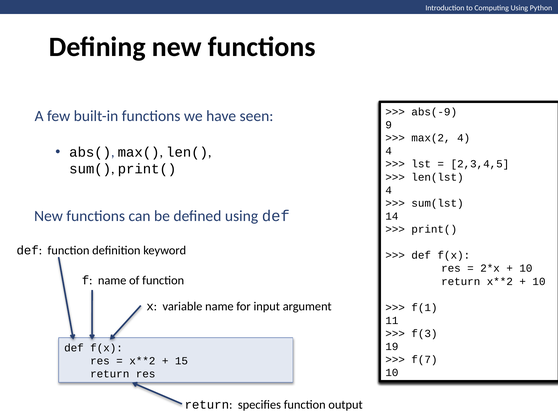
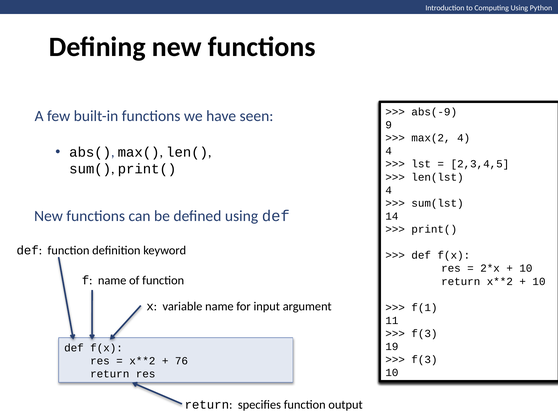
f(7: f(7 -> f(3 (424, 359)
15: 15 -> 76 (181, 360)
